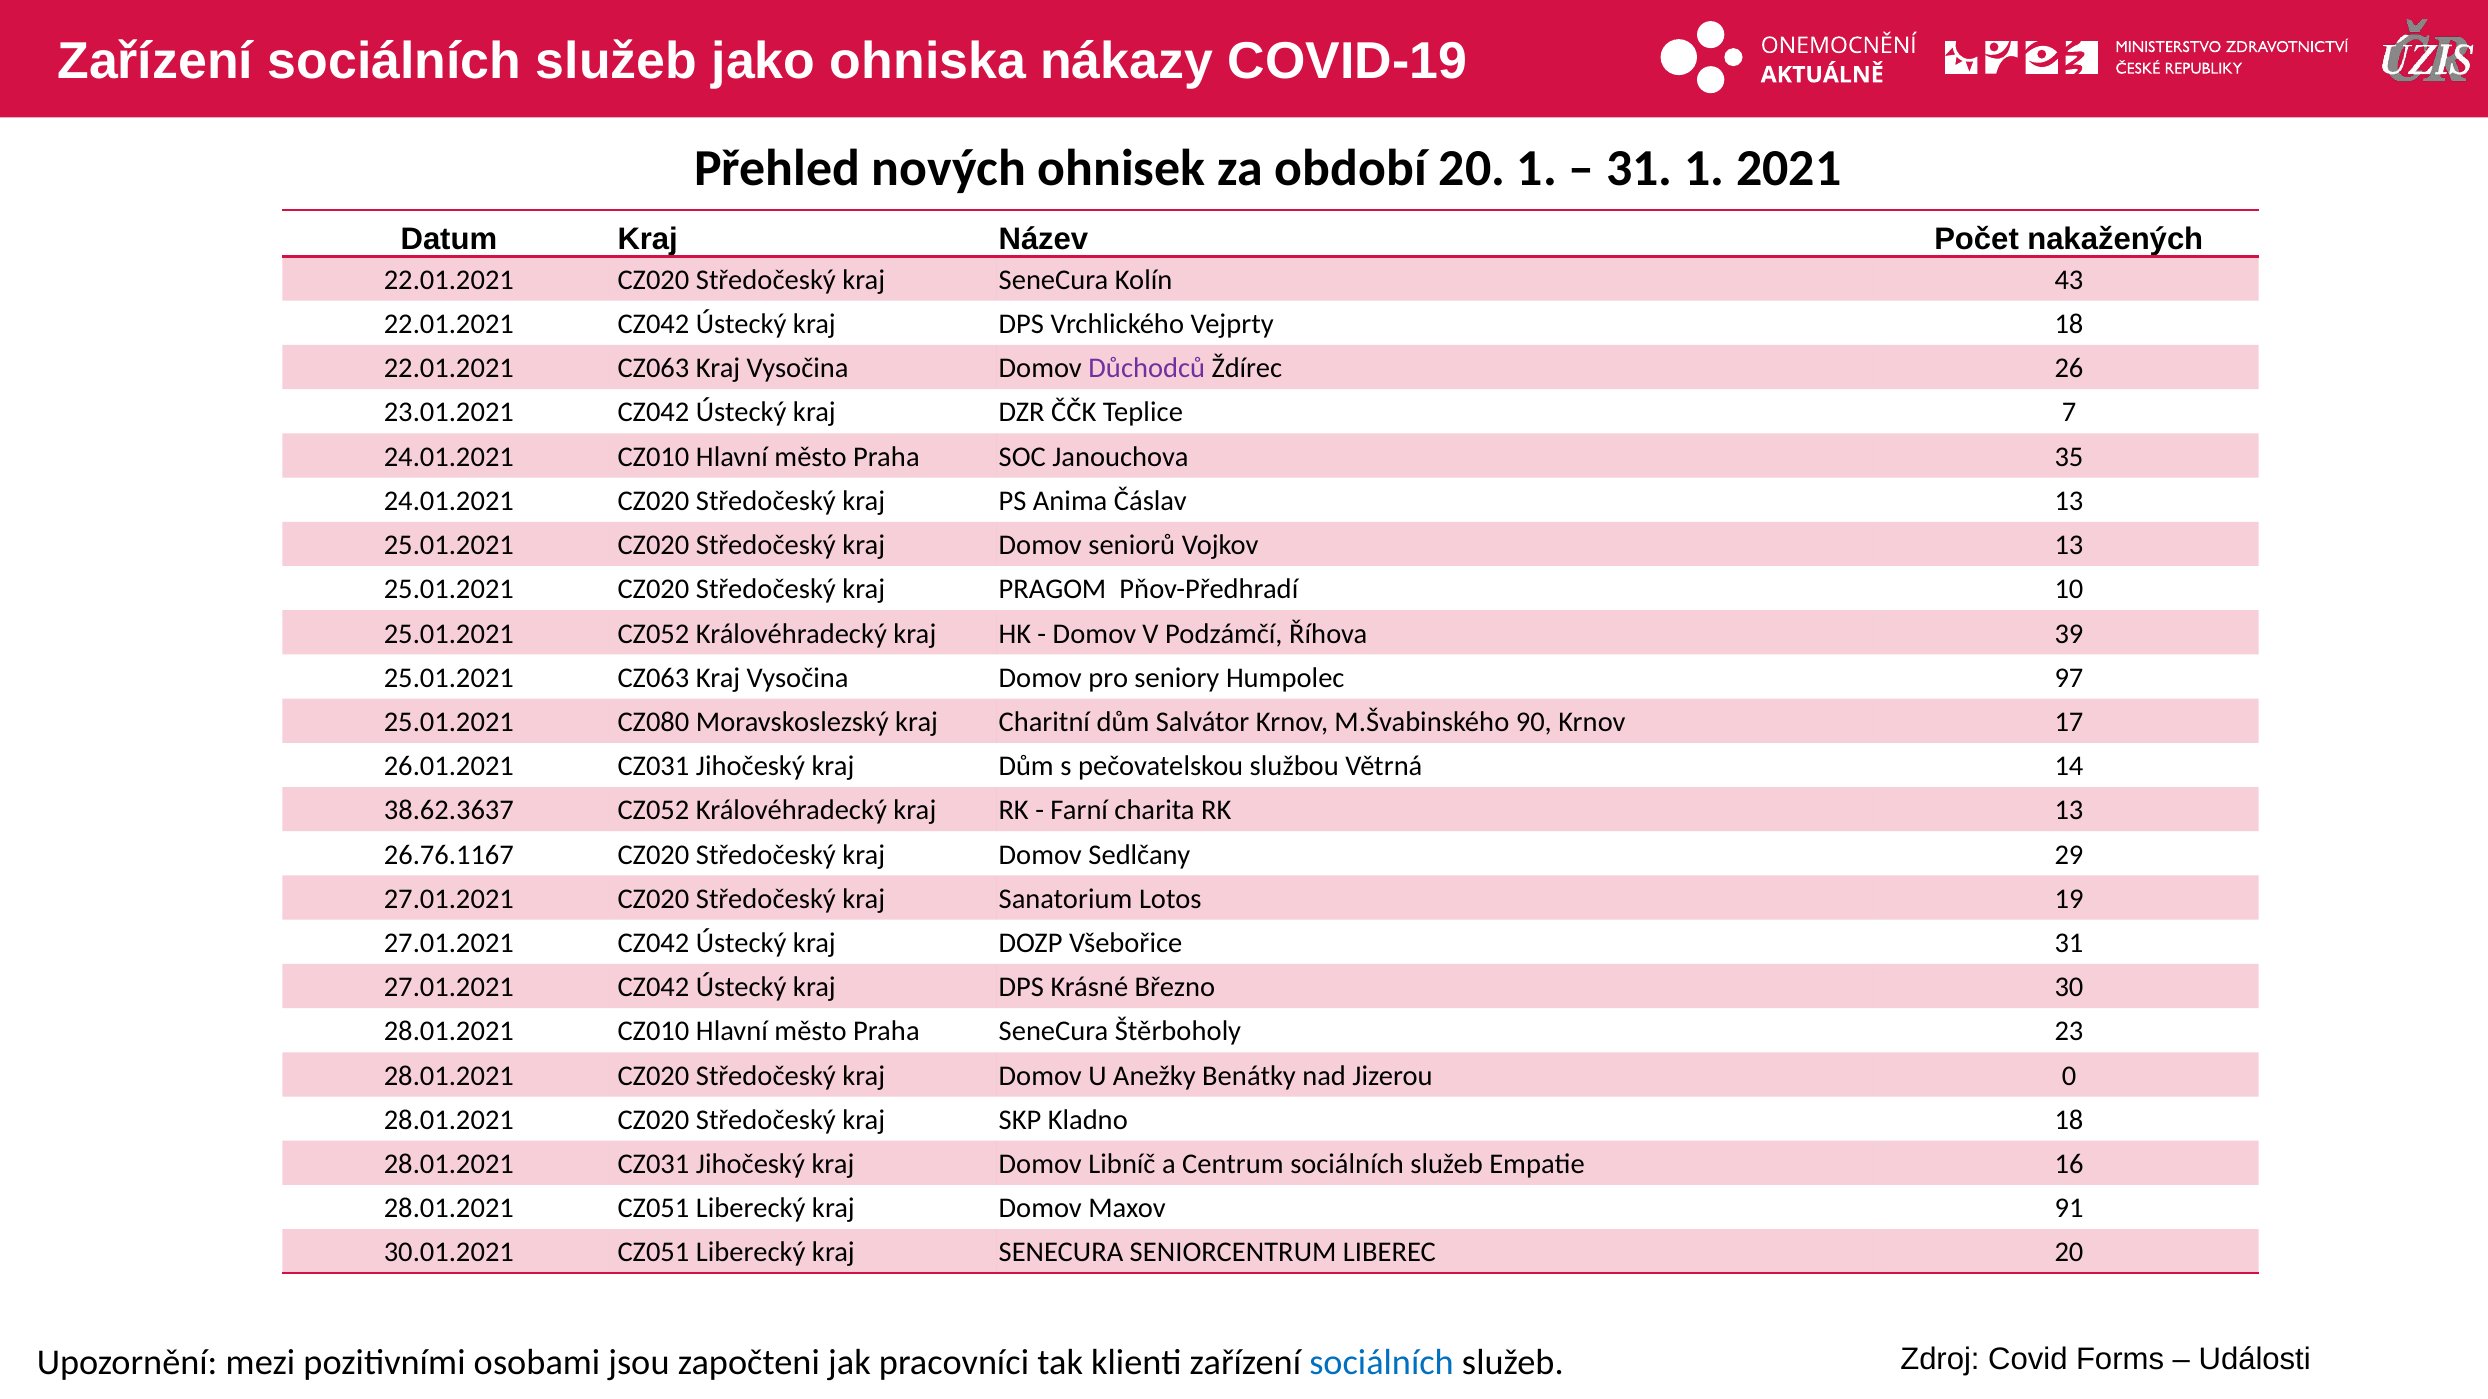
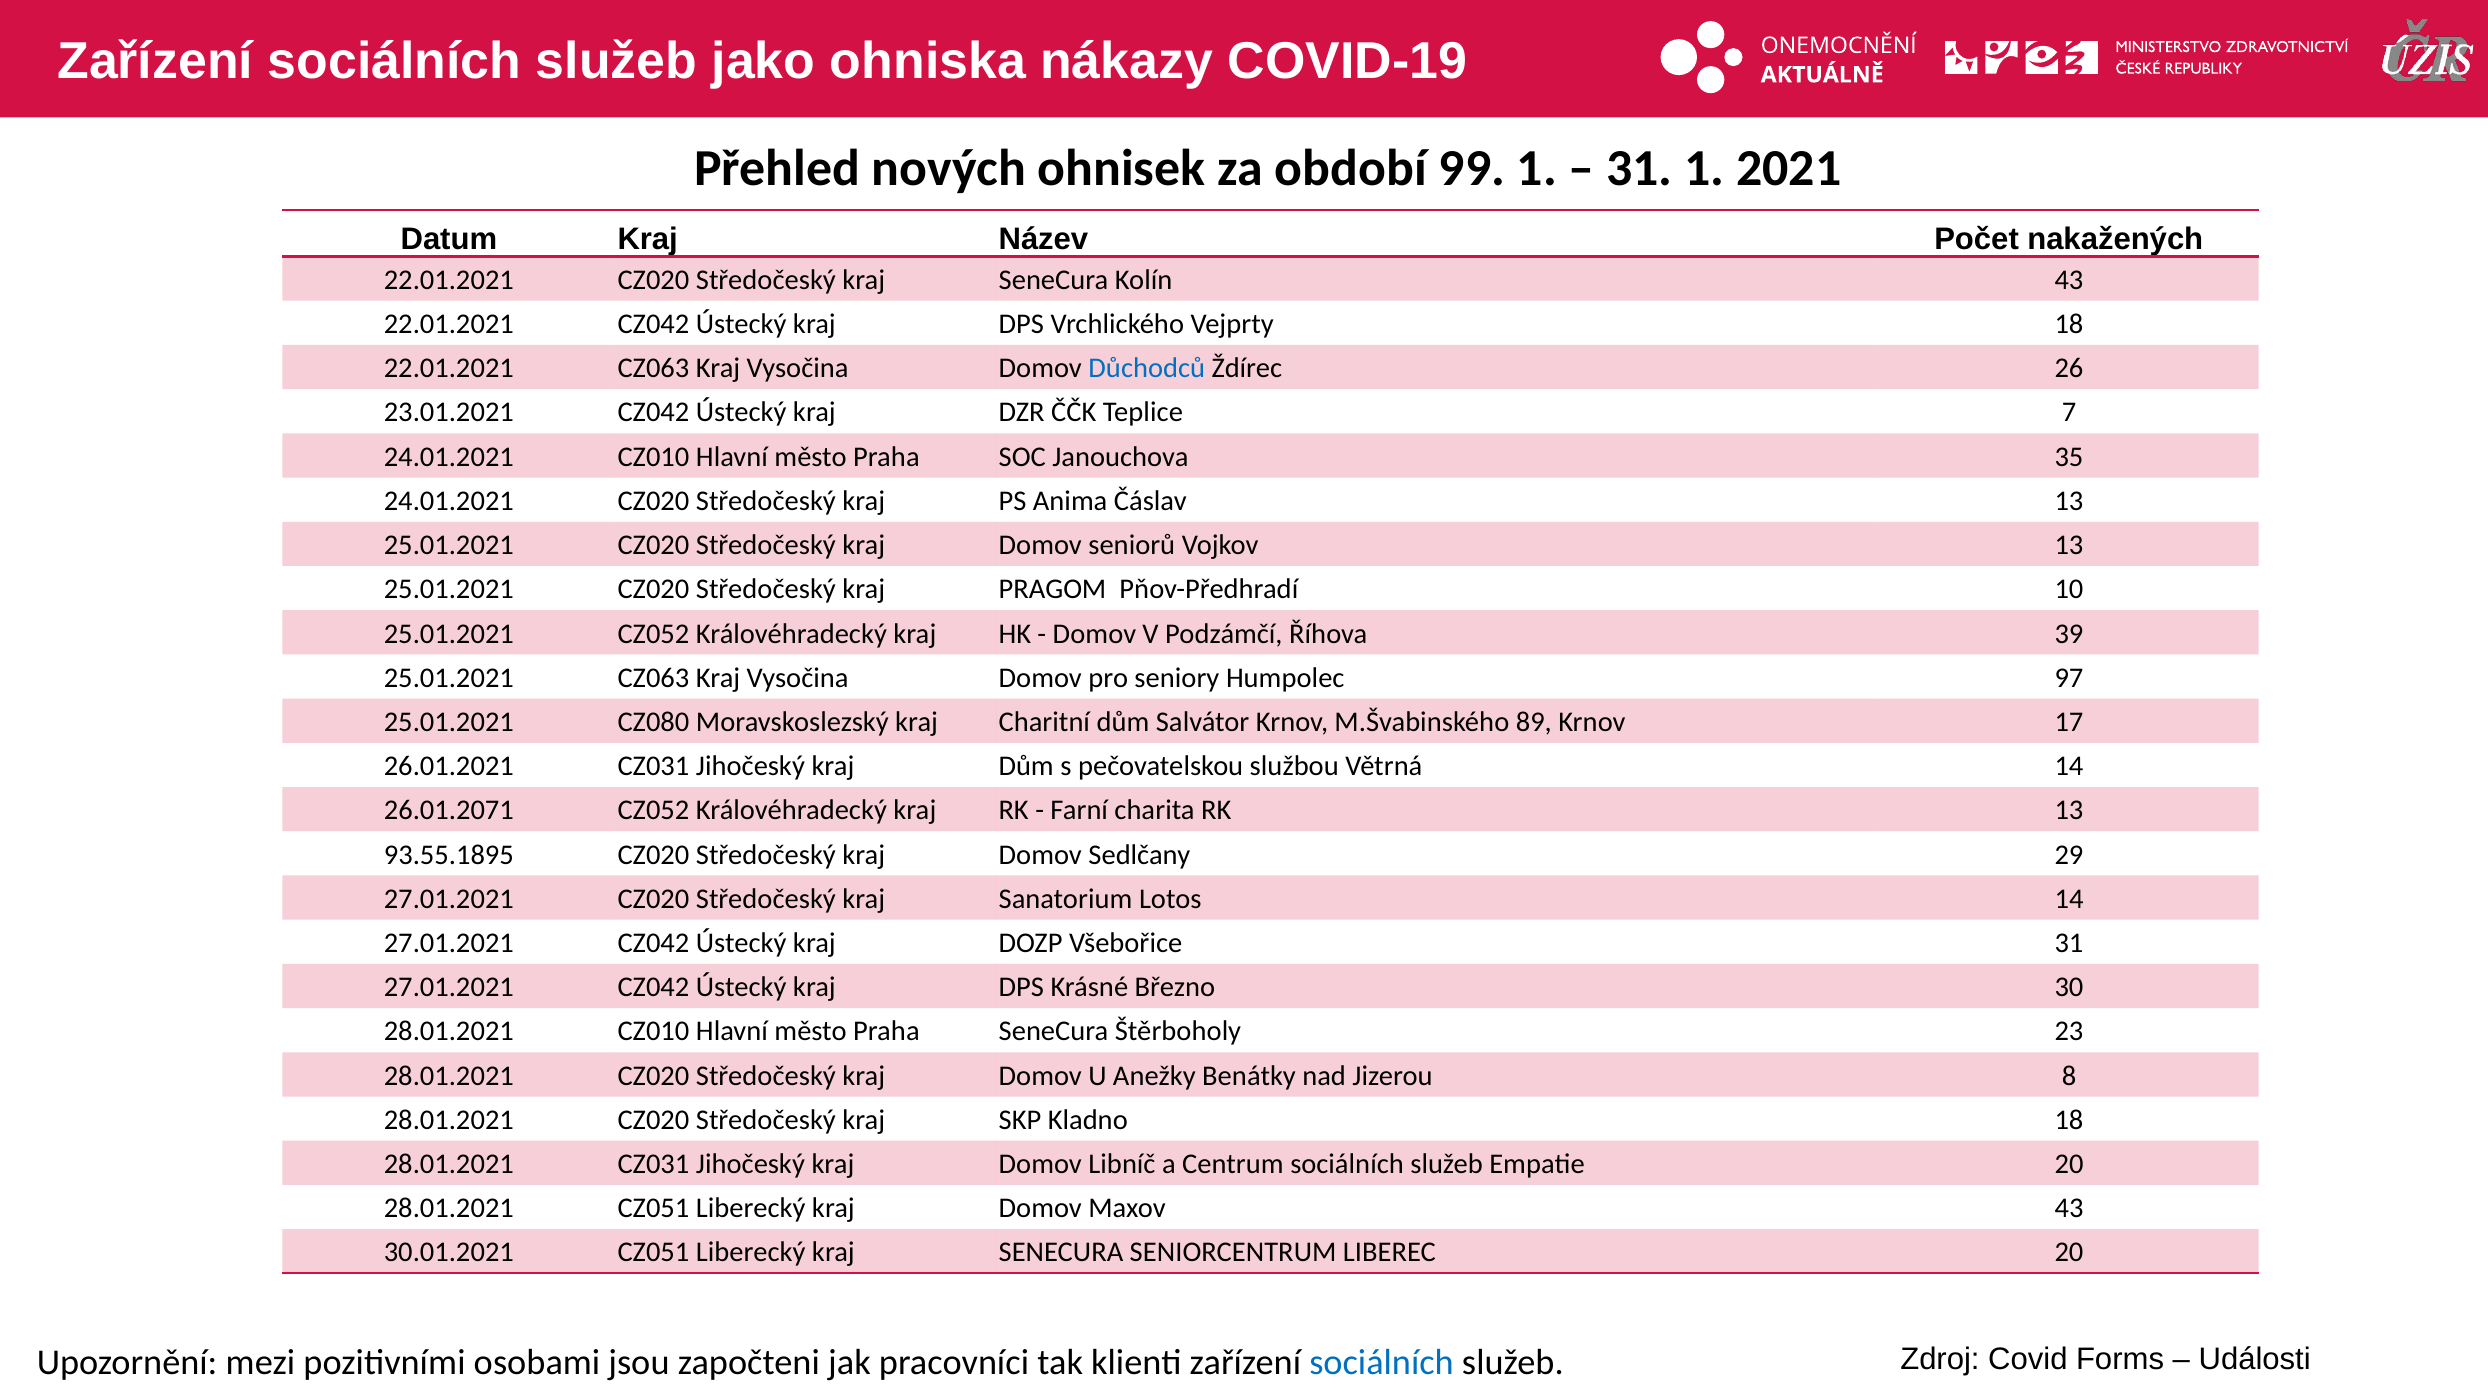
období 20: 20 -> 99 (1472, 168)
Důchodců colour: purple -> blue (1147, 368)
90: 90 -> 89 (1534, 722)
38.62.3637: 38.62.3637 -> 26.01.2071 (449, 811)
26.76.1167: 26.76.1167 -> 93.55.1895 (449, 855)
Lotos 19: 19 -> 14 (2069, 899)
0: 0 -> 8 (2069, 1076)
Empatie 16: 16 -> 20 (2069, 1165)
Maxov 91: 91 -> 43 (2069, 1209)
